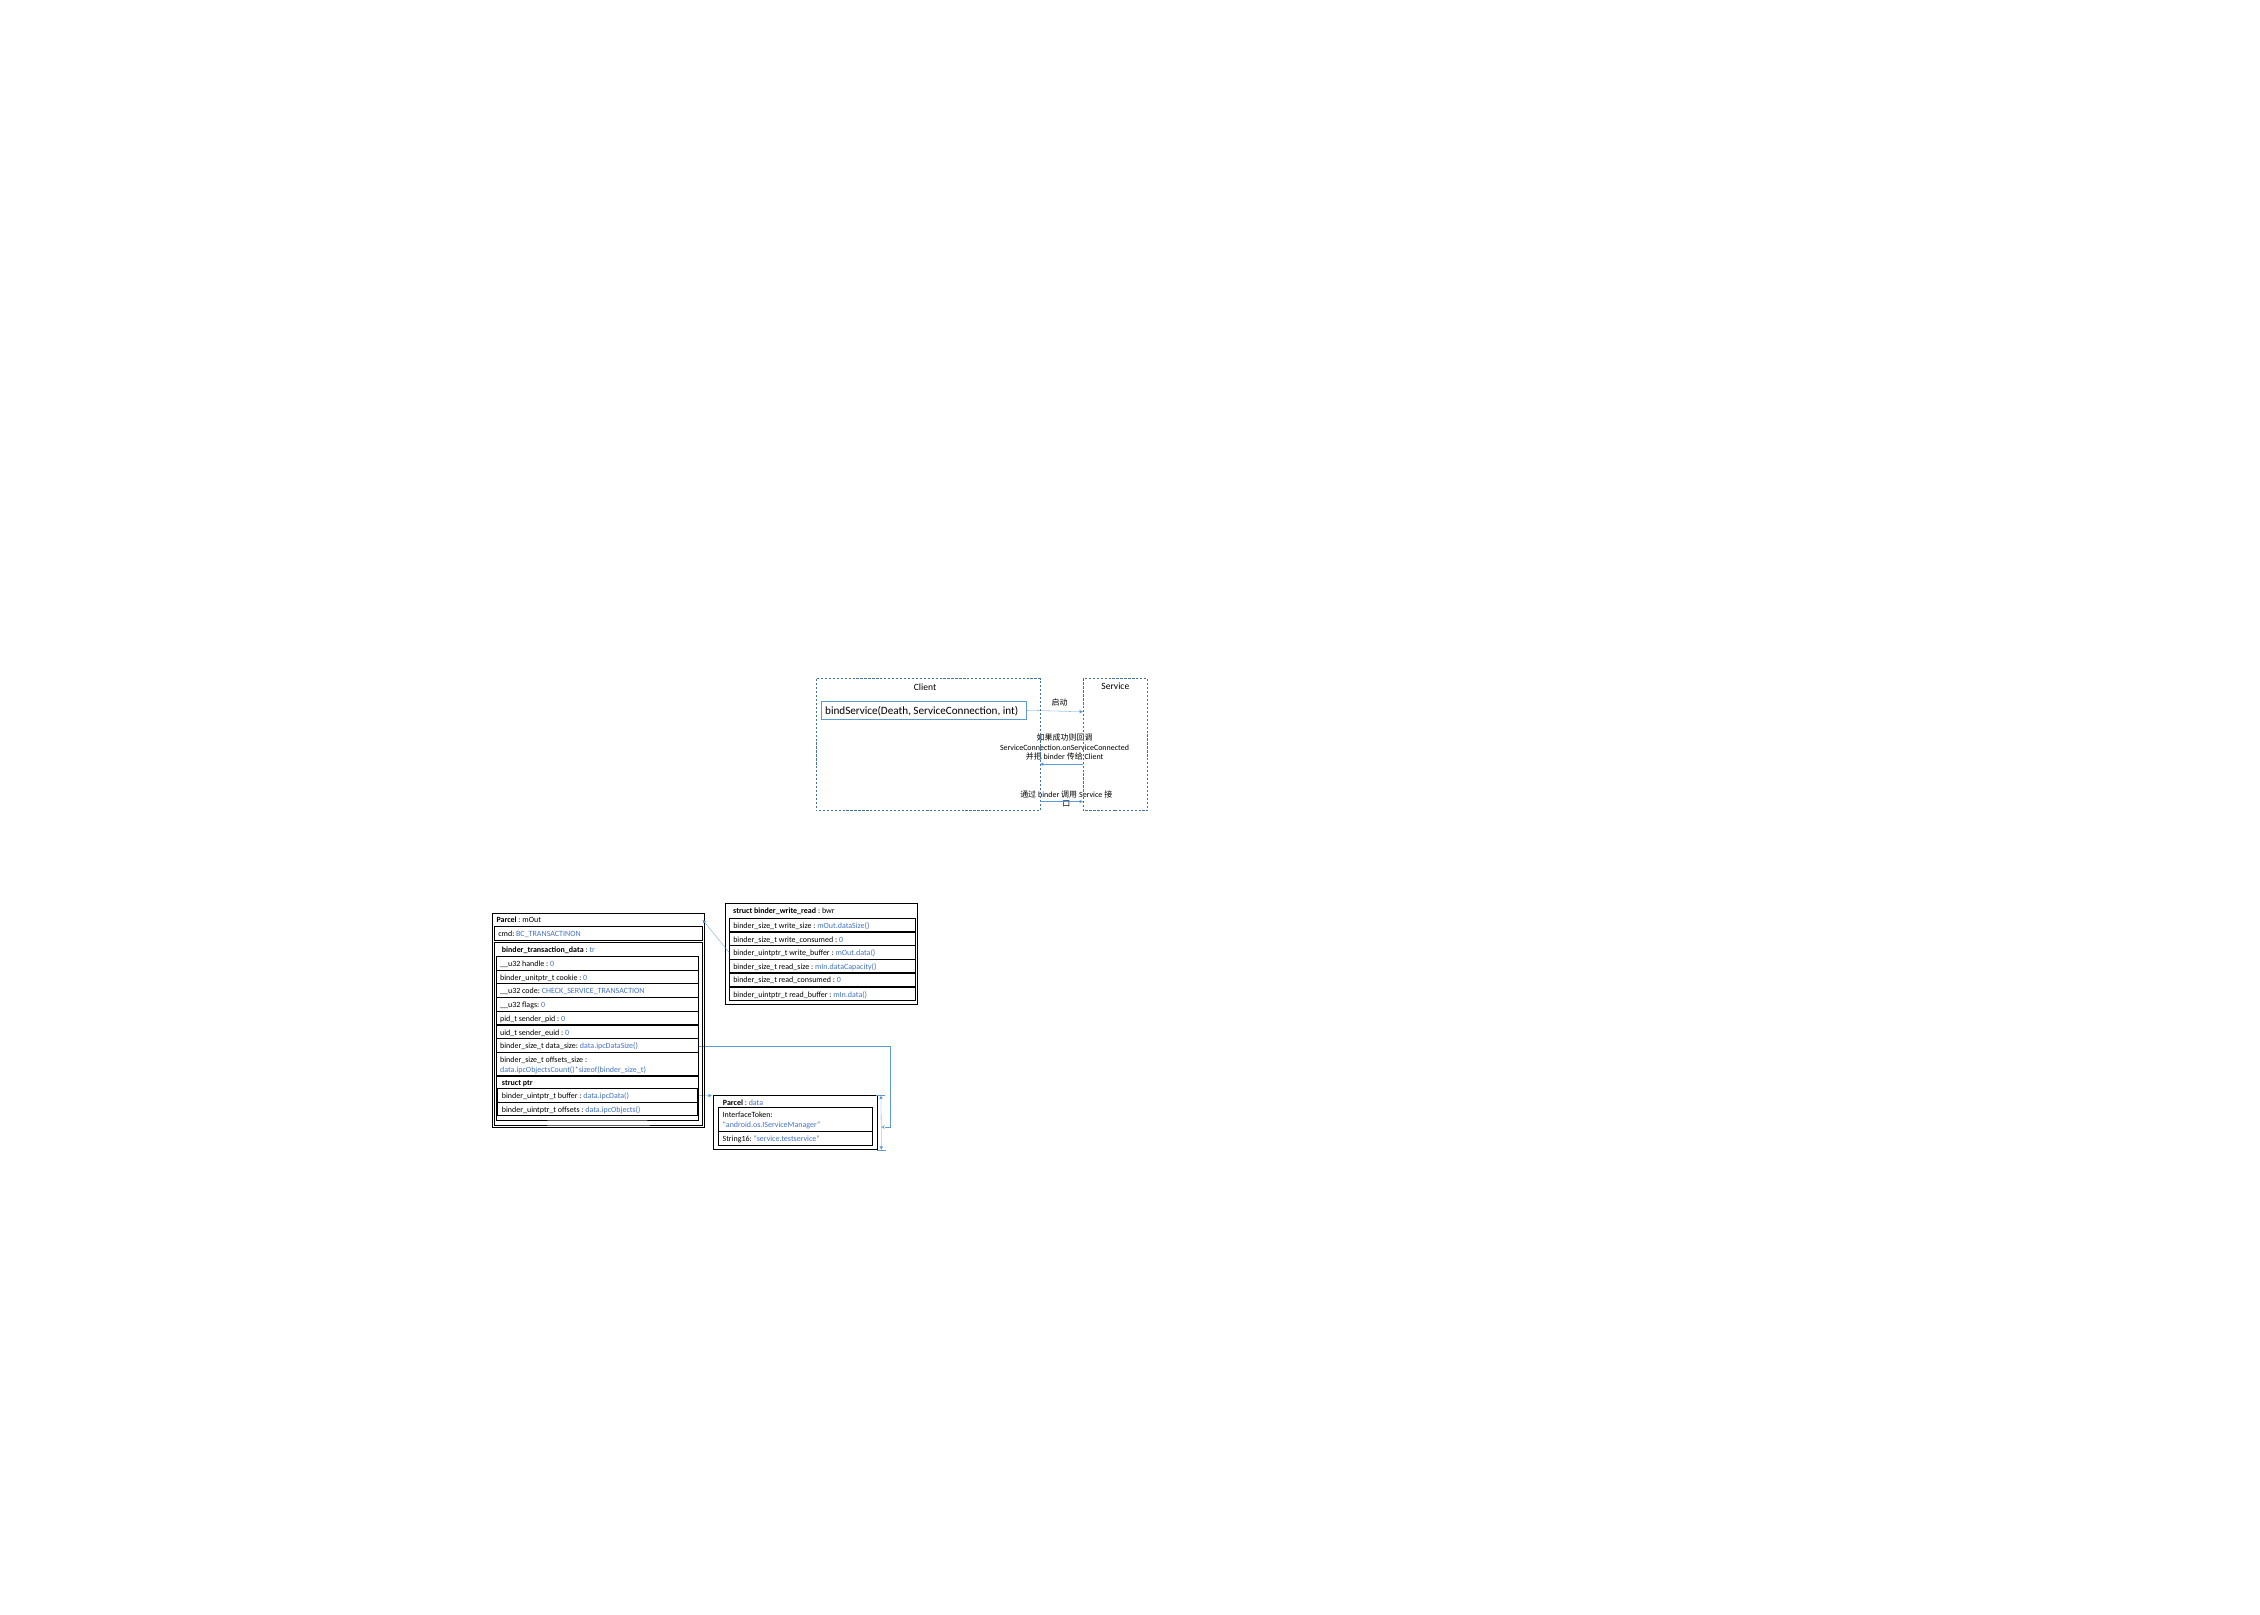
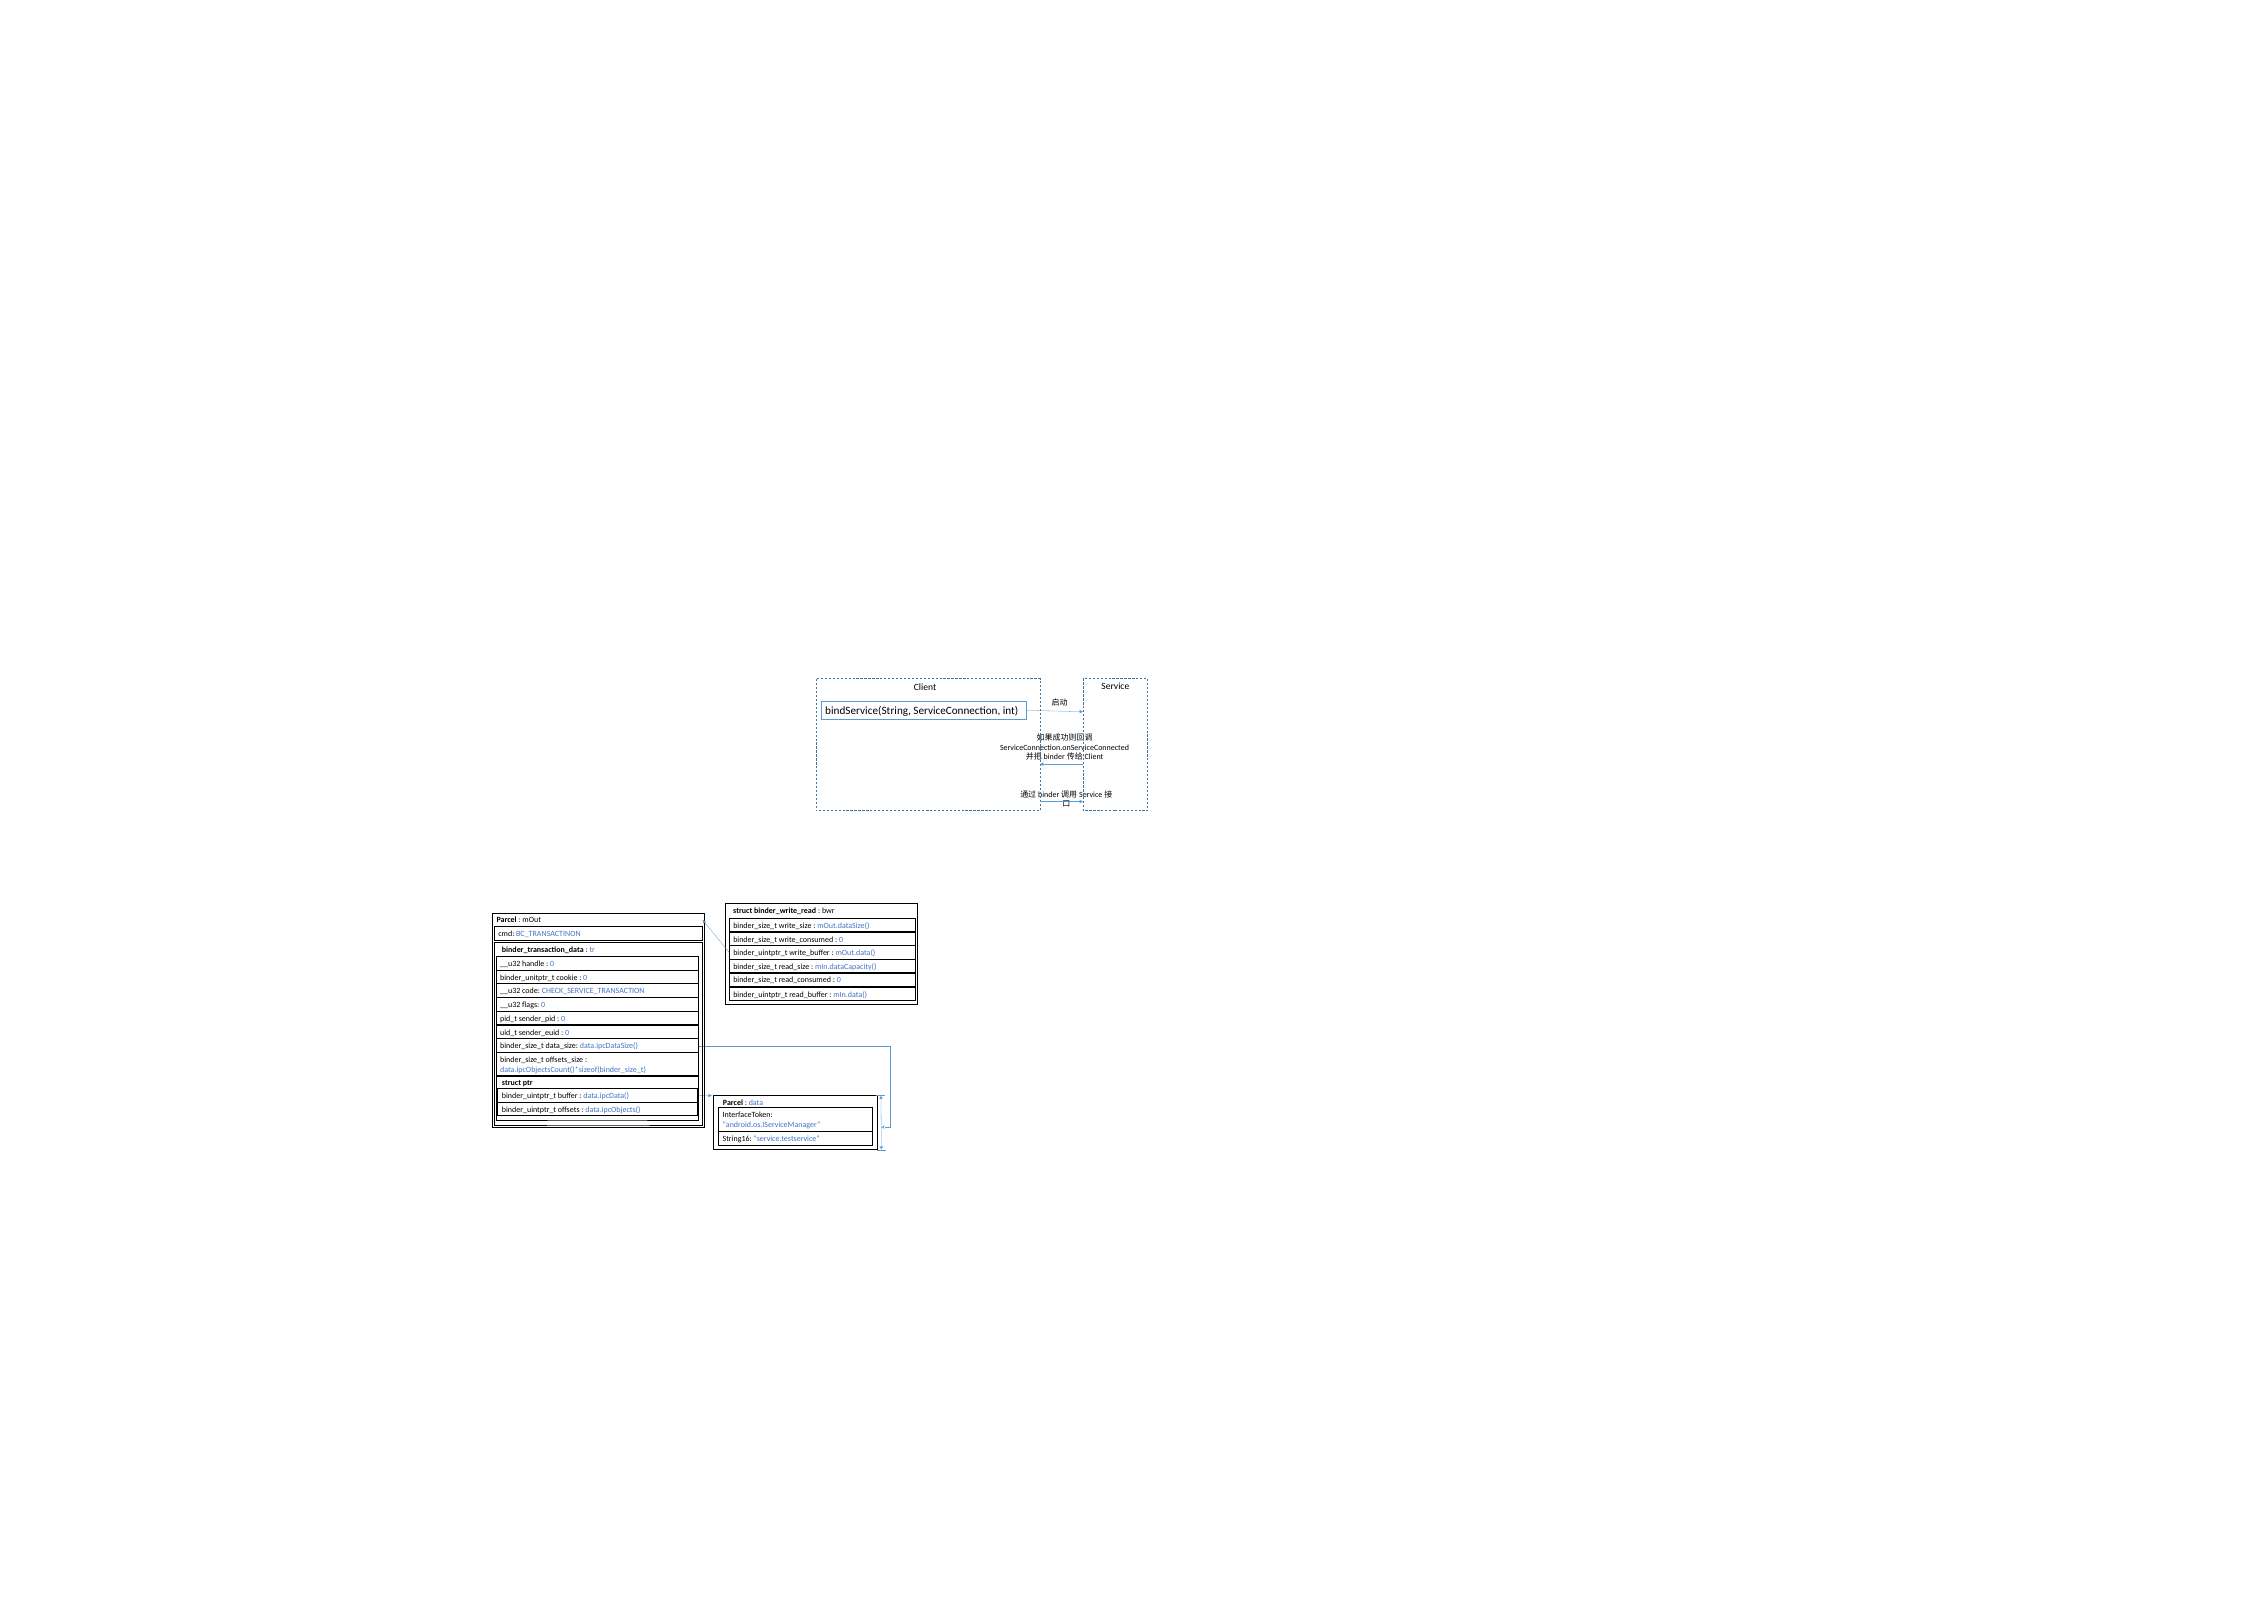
bindService(Death: bindService(Death -> bindService(String (868, 711)
